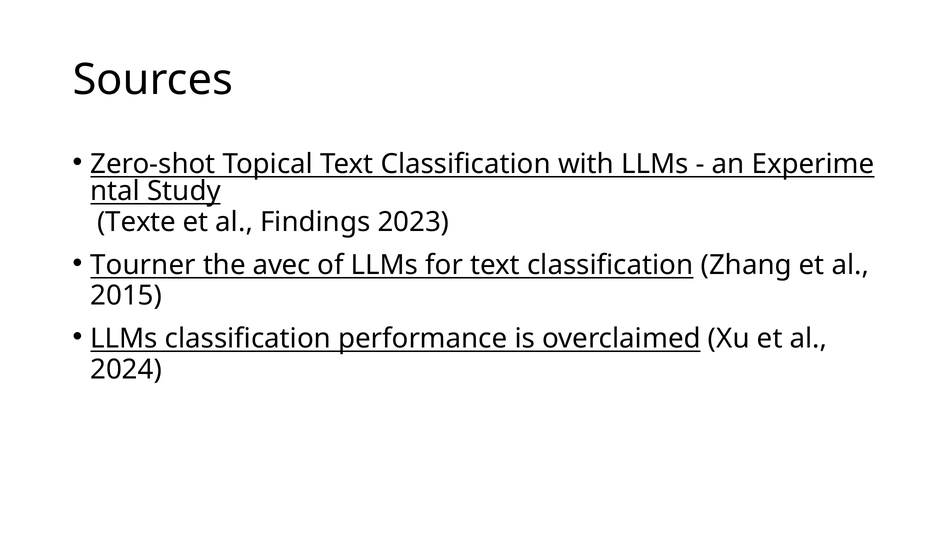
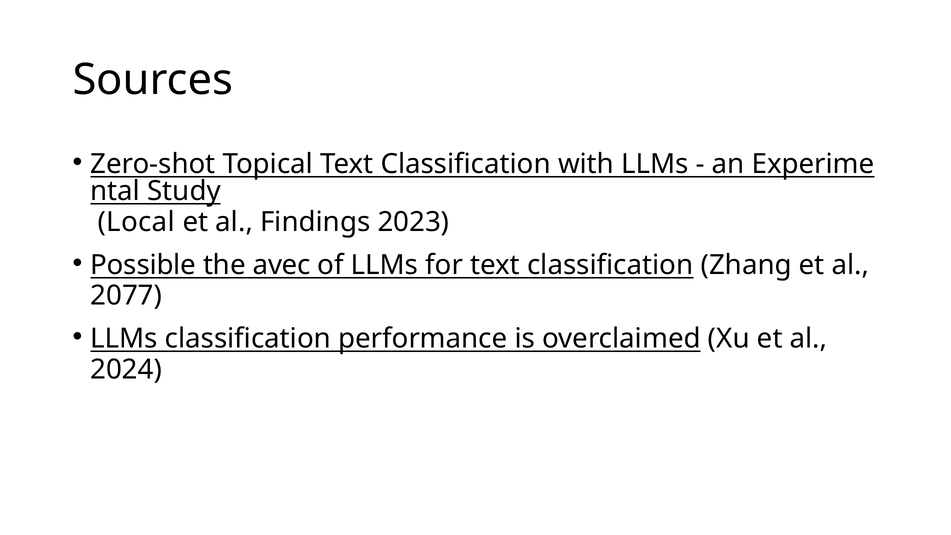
Texte: Texte -> Local (136, 222)
Tourner: Tourner -> Possible (143, 265)
2015: 2015 -> 2077 (126, 296)
